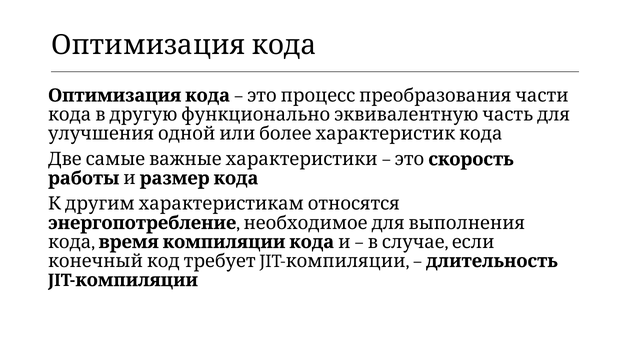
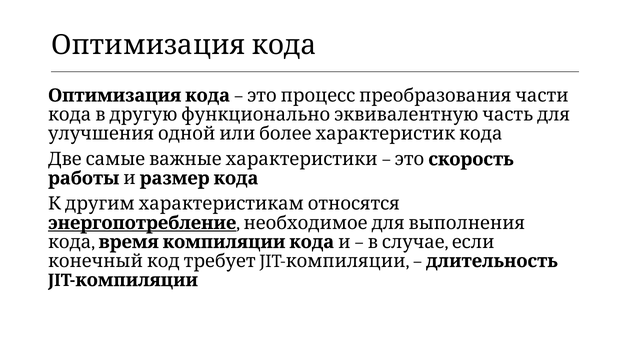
энергопотребление underline: none -> present (142, 223)
